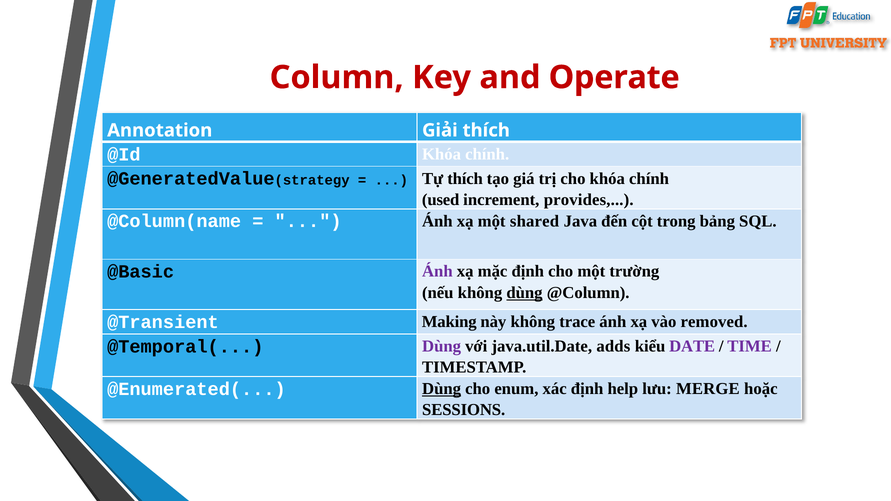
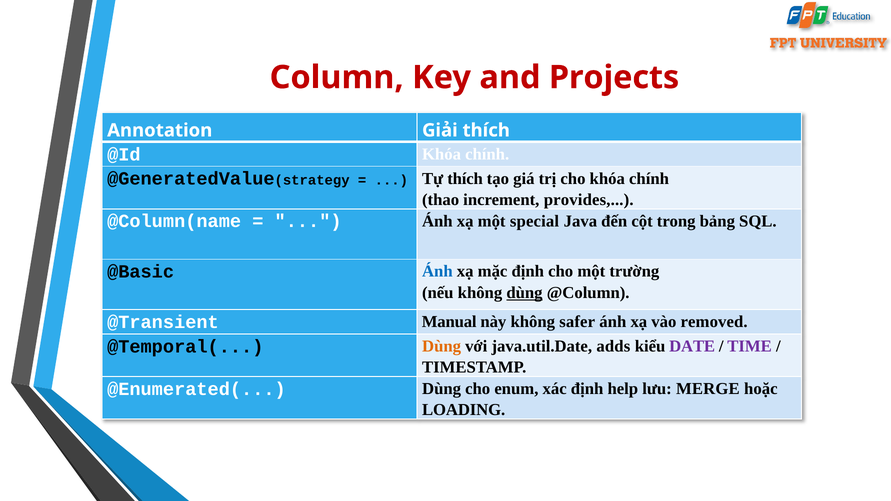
Operate: Operate -> Projects (614, 77)
used: used -> thao (441, 200)
shared: shared -> special (535, 221)
Ánh colour: purple -> blue (437, 271)
Making: Making -> Manual (449, 322)
trace: trace -> safer (577, 322)
Dùng colour: purple -> orange (442, 346)
Dùng underline: present -> none (442, 389)
SESSIONS: SESSIONS -> LOADING (464, 410)
